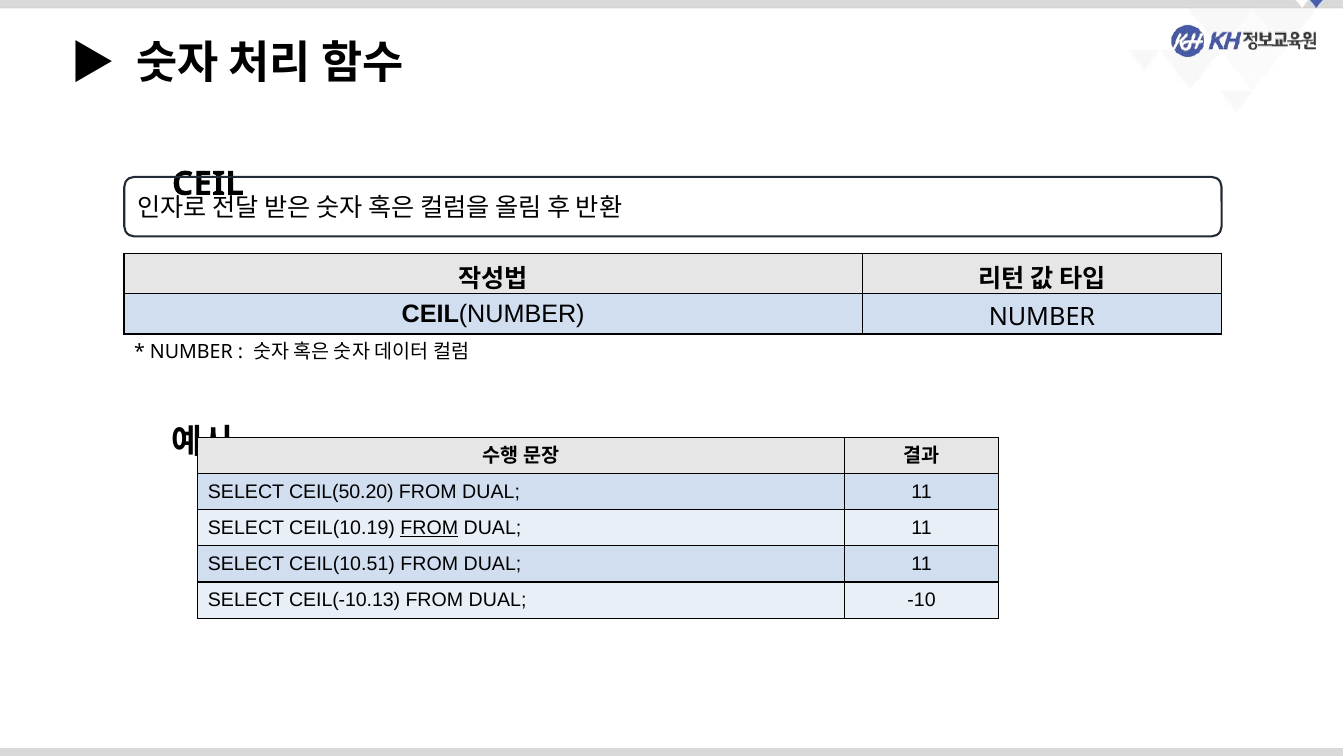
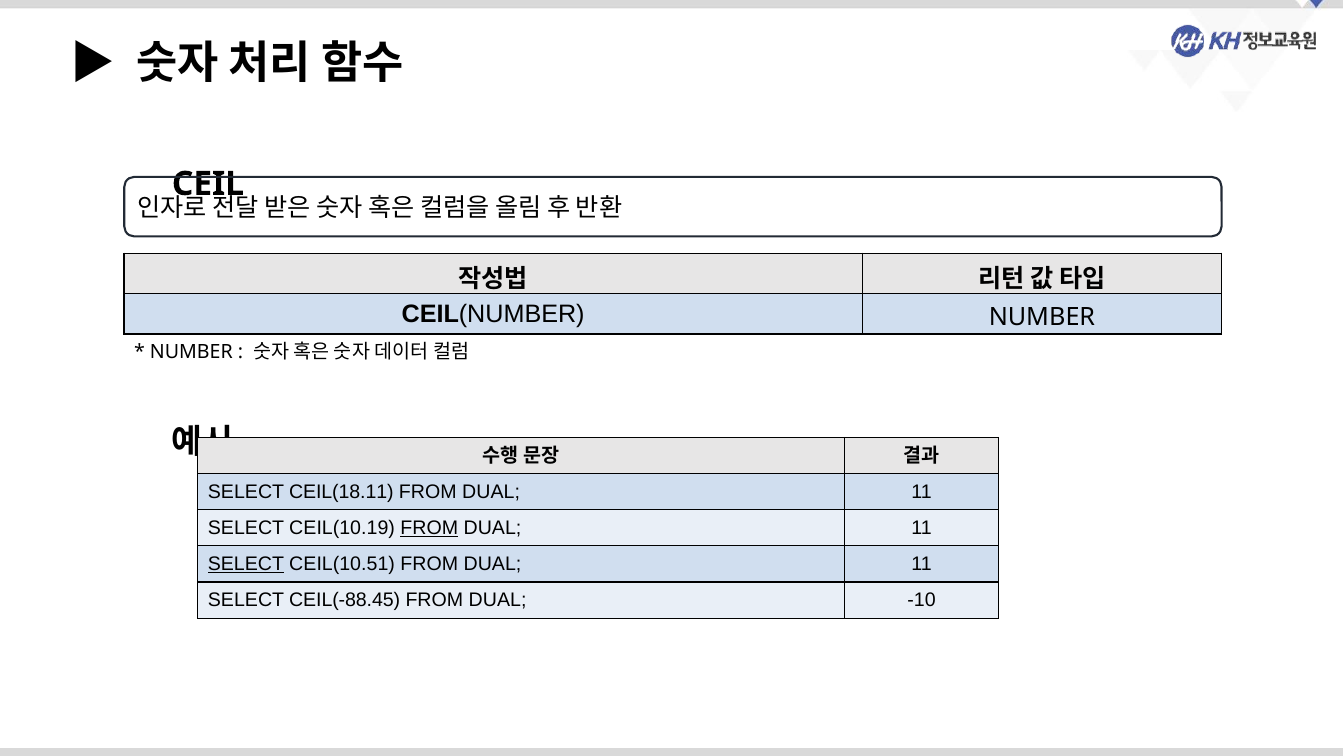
CEIL(50.20: CEIL(50.20 -> CEIL(18.11 (341, 492)
SELECT underline: none -> present (246, 564)
CEIL(-10.13: CEIL(-10.13 -> CEIL(-88.45 (345, 600)
